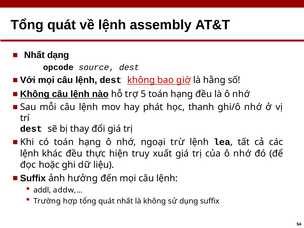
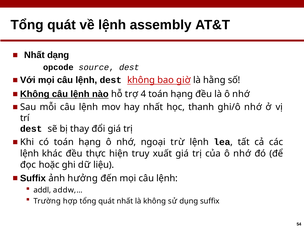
5: 5 -> 4 (143, 94)
hay phát: phát -> nhất (153, 107)
